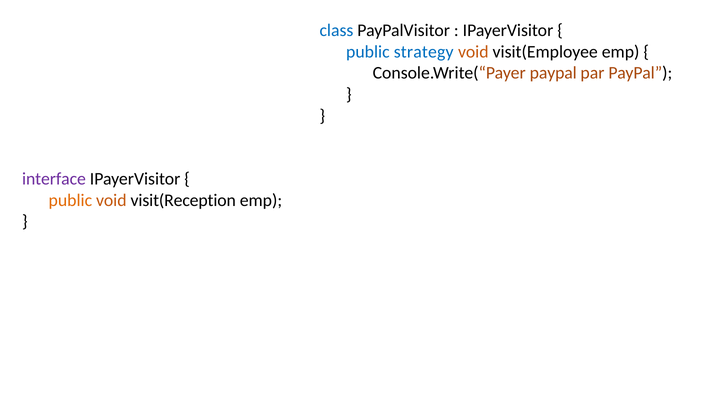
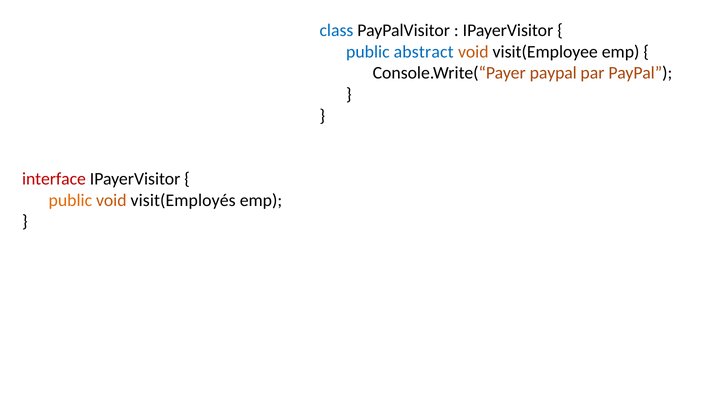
strategy: strategy -> abstract (424, 52)
interface colour: purple -> red (54, 179)
visit(Reception: visit(Reception -> visit(Employés (183, 200)
